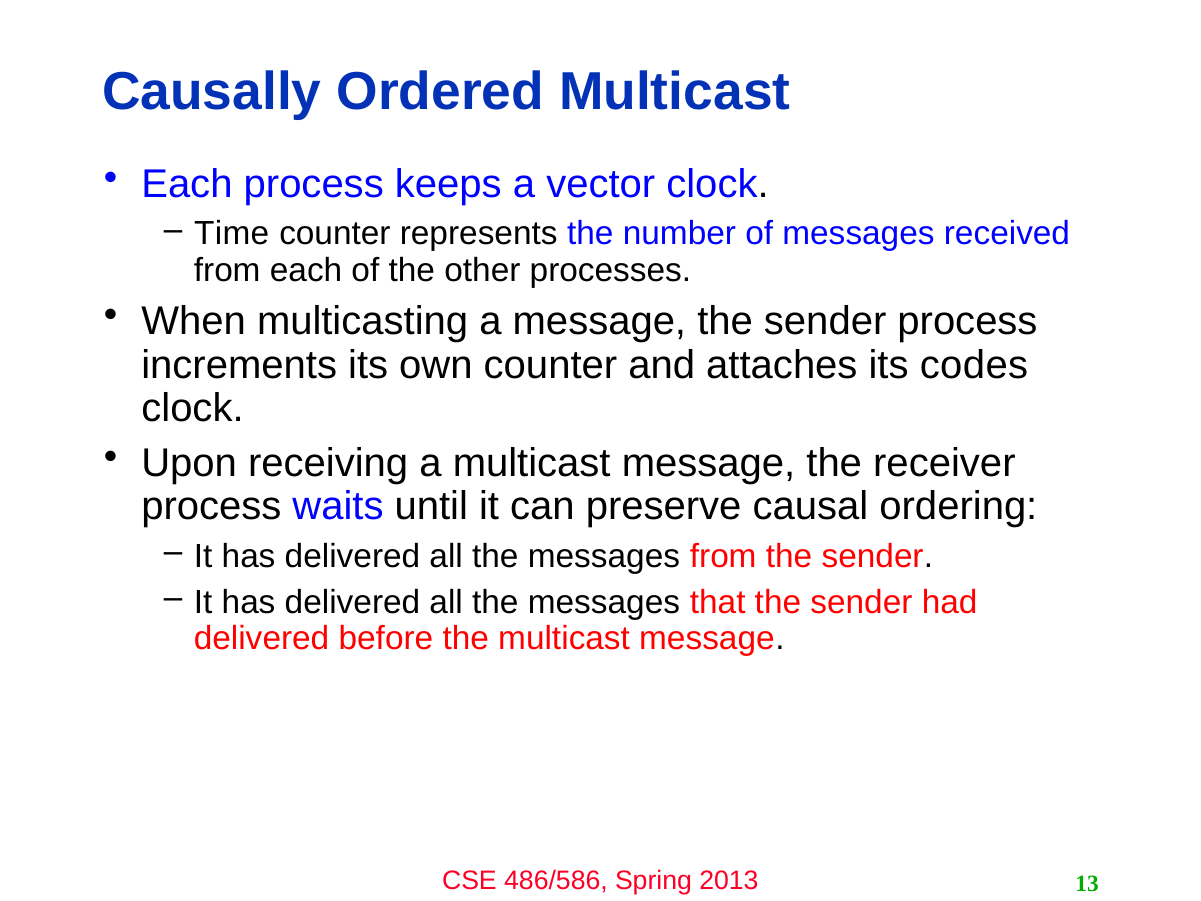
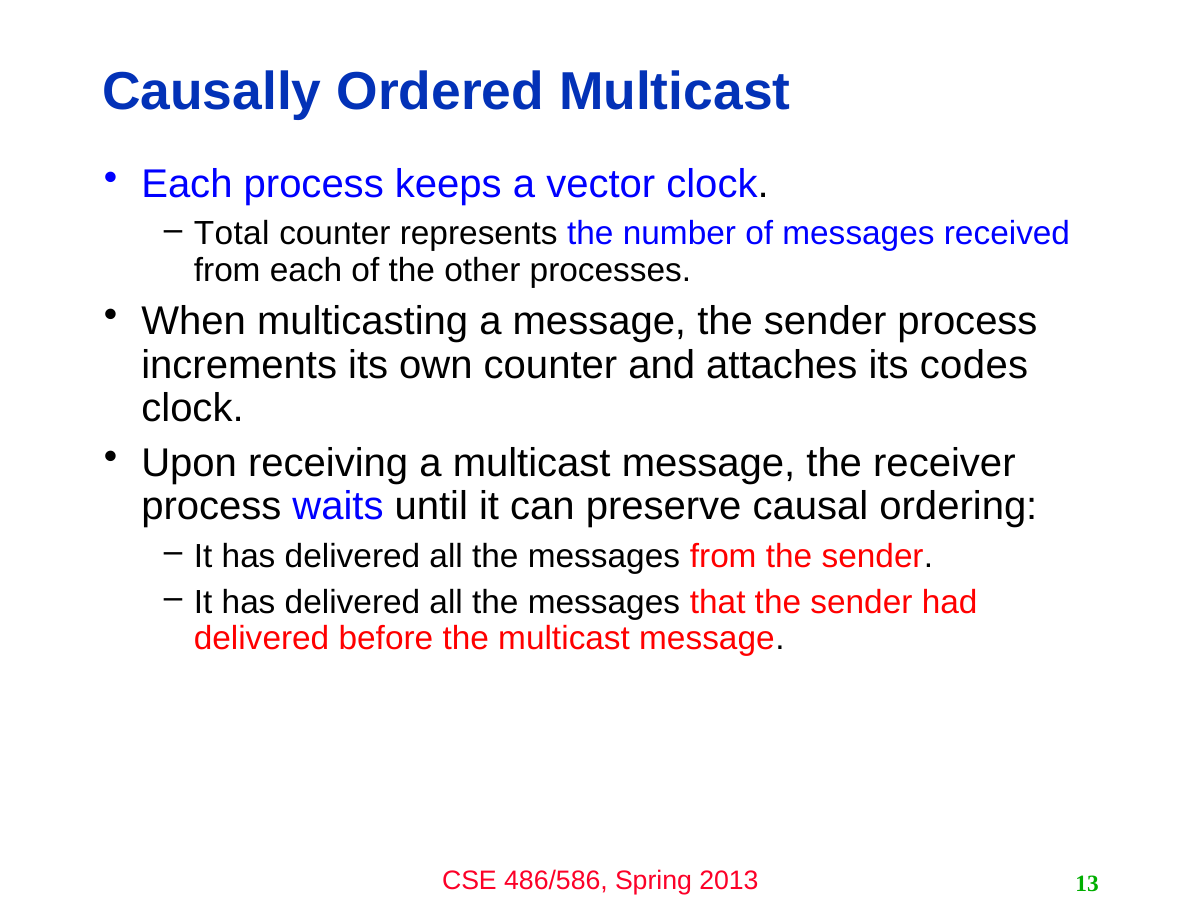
Time: Time -> Total (232, 234)
